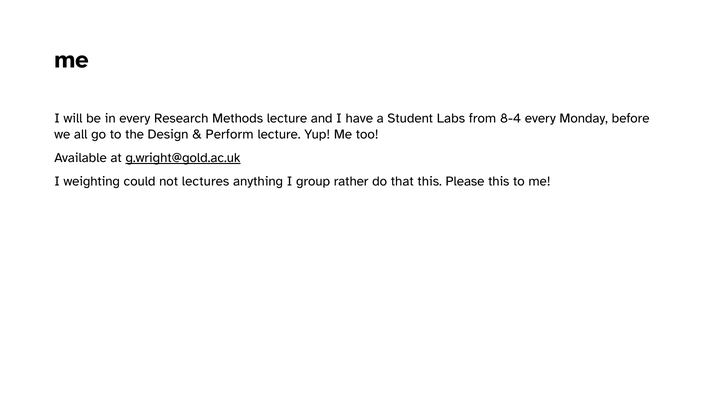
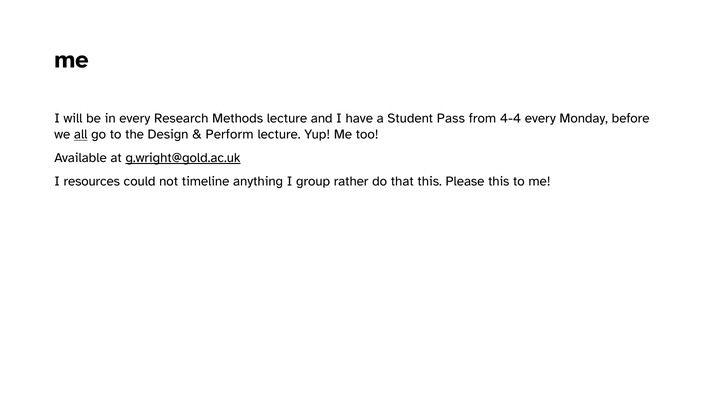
Labs: Labs -> Pass (451, 118)
8-4: 8-4 -> 4-4 (511, 118)
all underline: none -> present (81, 134)
weighting: weighting -> resources (92, 181)
lectures: lectures -> timeline (206, 181)
